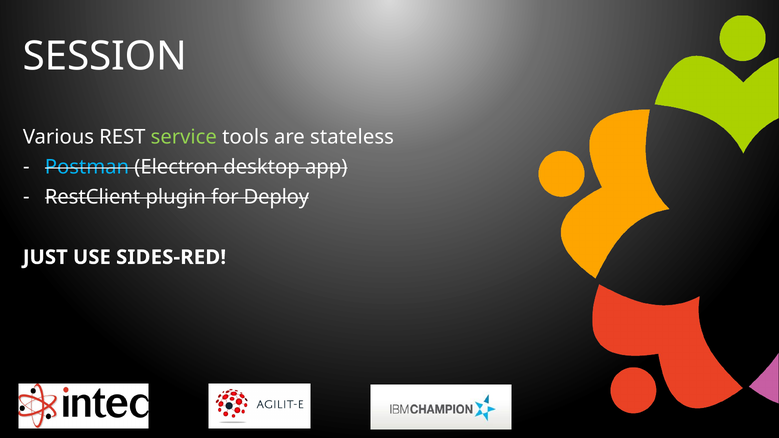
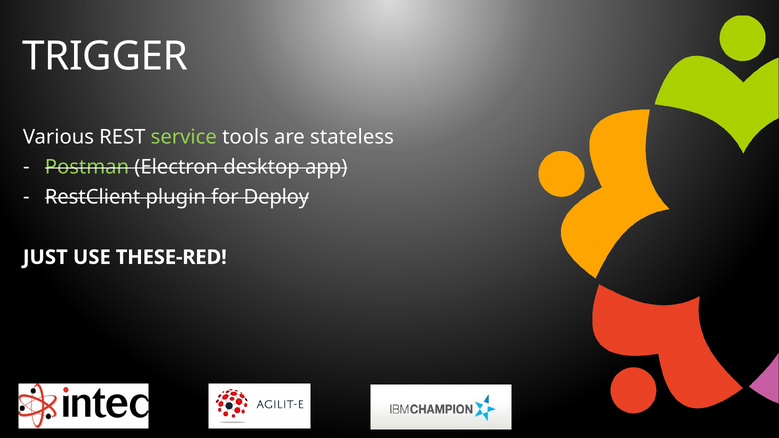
SESSION: SESSION -> TRIGGER (105, 57)
Postman colour: light blue -> light green (87, 167)
SIDES-RED: SIDES-RED -> THESE-RED (171, 257)
